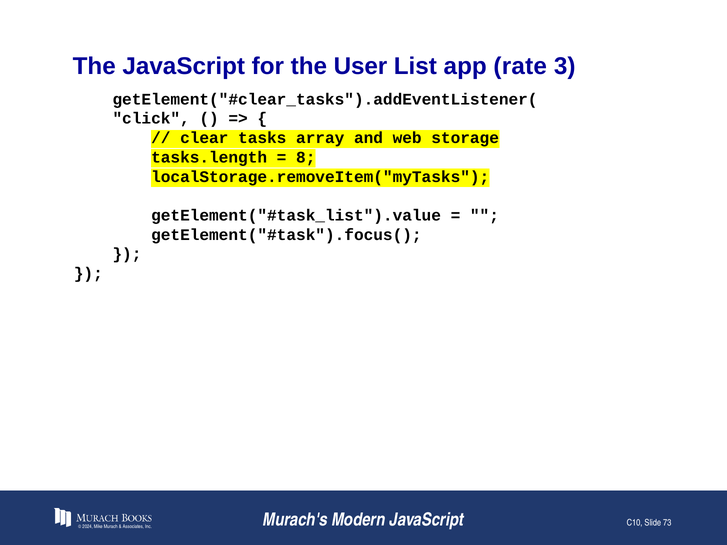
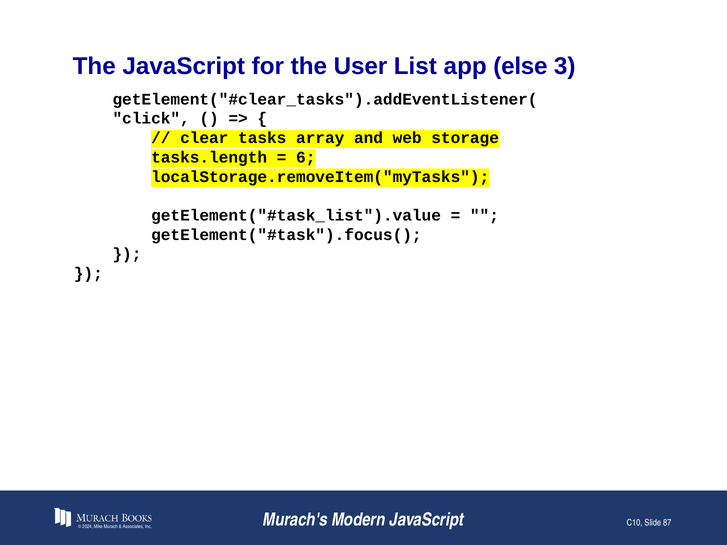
rate: rate -> else (520, 66)
8: 8 -> 6 (306, 157)
73: 73 -> 87 (667, 523)
